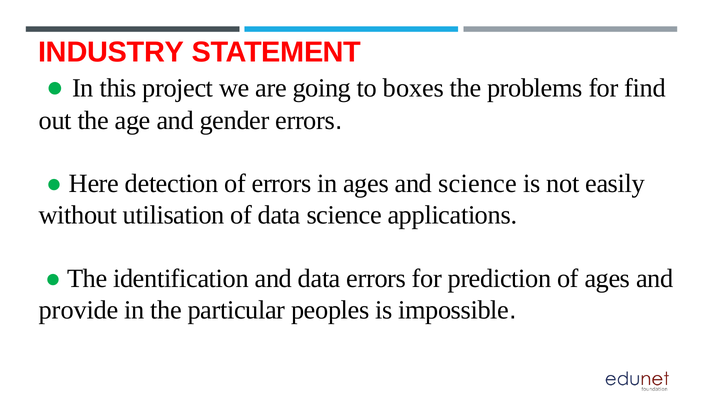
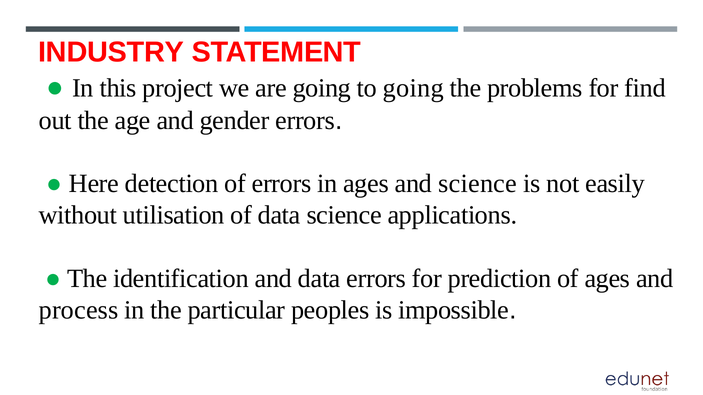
to boxes: boxes -> going (413, 88)
provide: provide -> process (79, 310)
